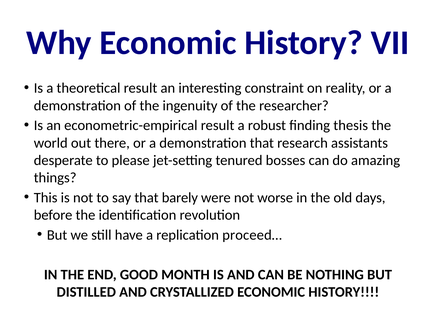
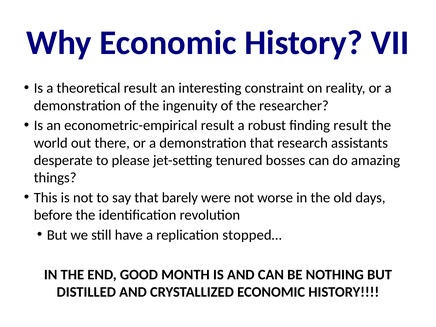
finding thesis: thesis -> result (351, 125)
proceed…: proceed… -> stopped… (252, 235)
